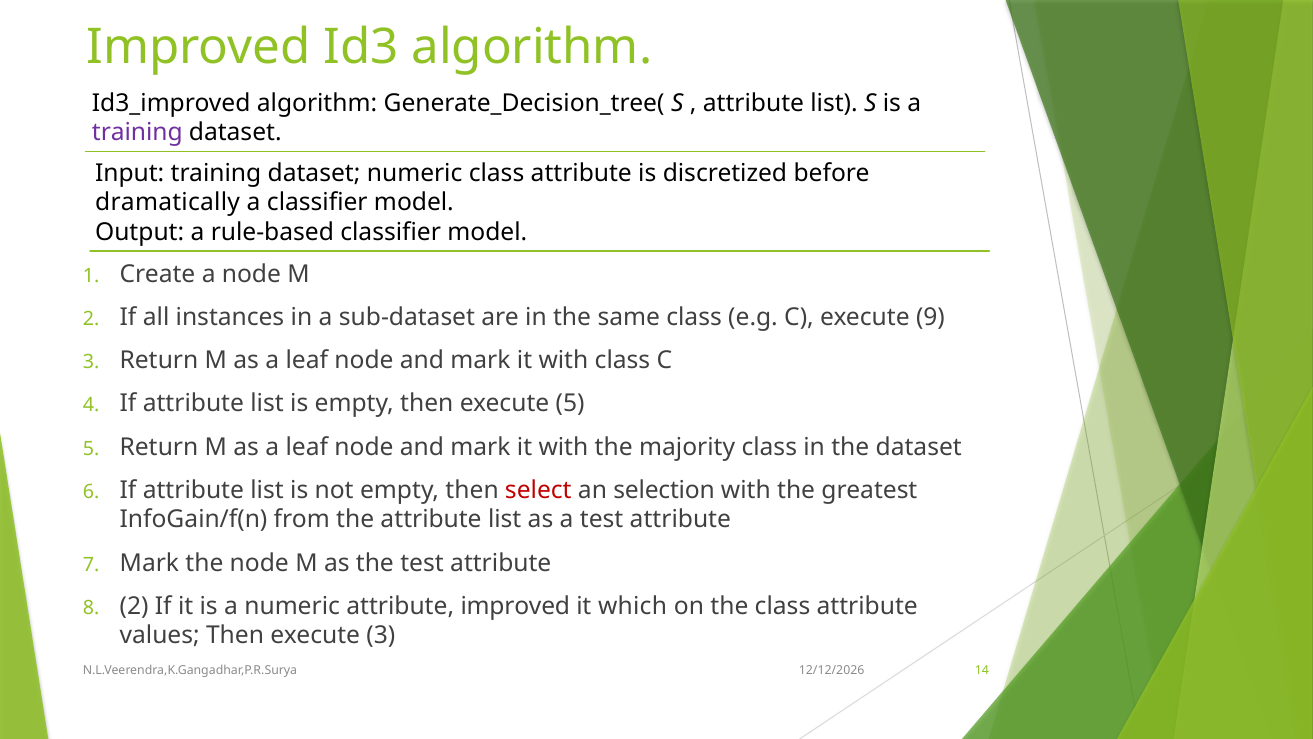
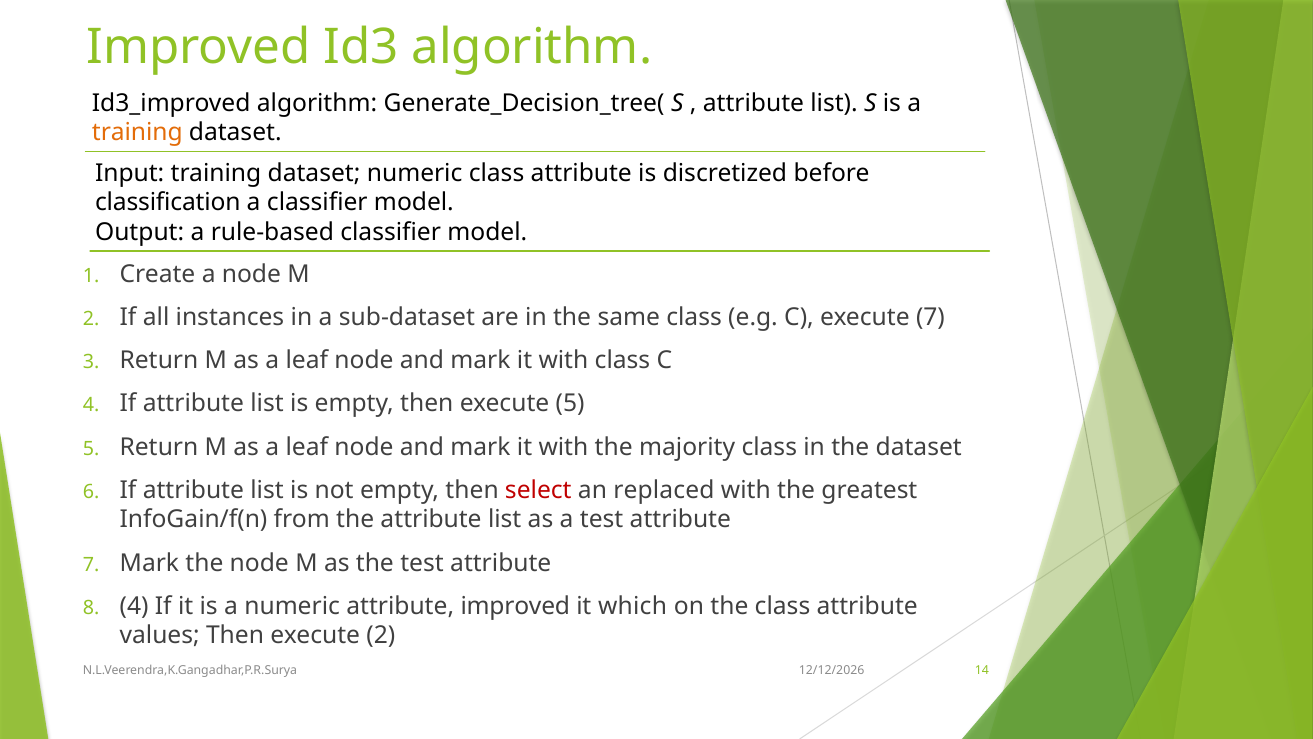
training colour: purple -> orange (137, 133)
dramatically: dramatically -> classification (168, 202)
execute 9: 9 -> 7 (930, 317)
selection: selection -> replaced (664, 490)
8 2: 2 -> 4 (134, 606)
execute 3: 3 -> 2 (381, 635)
